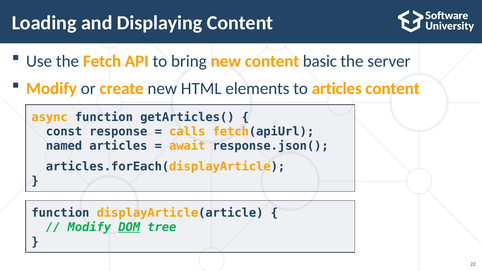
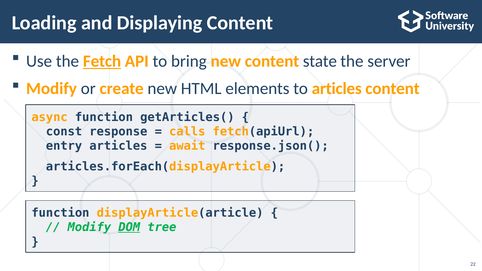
Fetch underline: none -> present (102, 61)
basic: basic -> state (320, 61)
named: named -> entry (64, 146)
